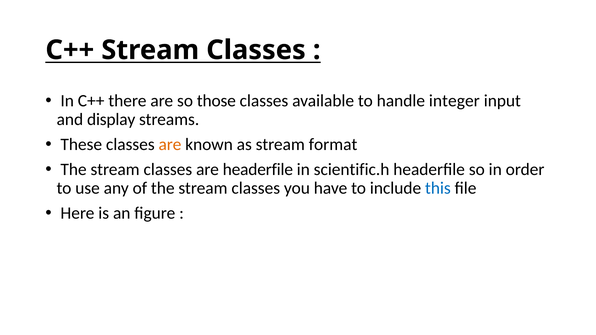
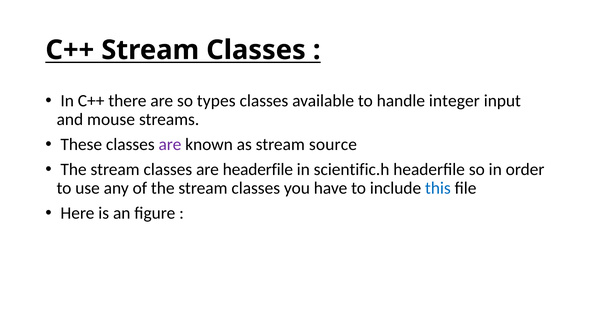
those: those -> types (216, 101)
display: display -> mouse (111, 120)
are colour: orange -> purple (170, 145)
format: format -> source (333, 145)
